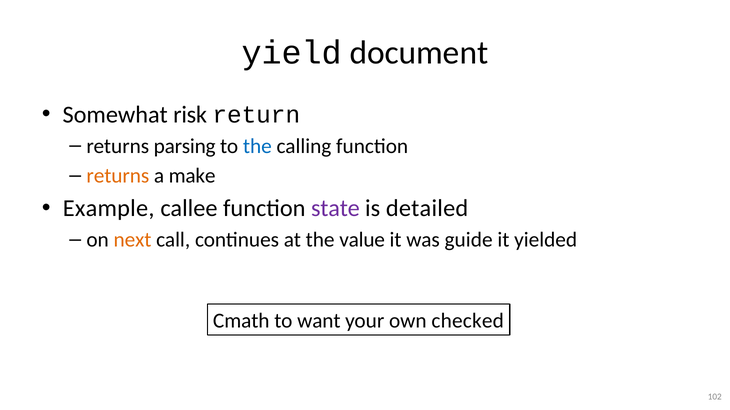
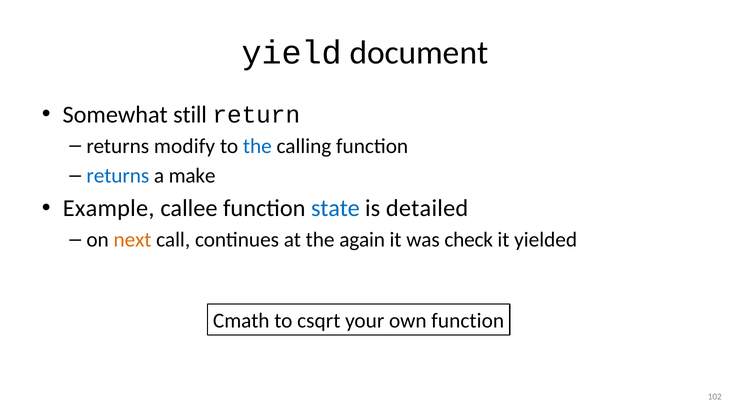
risk: risk -> still (190, 115)
parsing: parsing -> modify (184, 146)
returns colour: orange -> blue (118, 176)
state colour: purple -> blue (335, 209)
value: value -> again (362, 240)
guide: guide -> check (469, 240)
want: want -> csqrt (319, 321)
own checked: checked -> function (468, 321)
